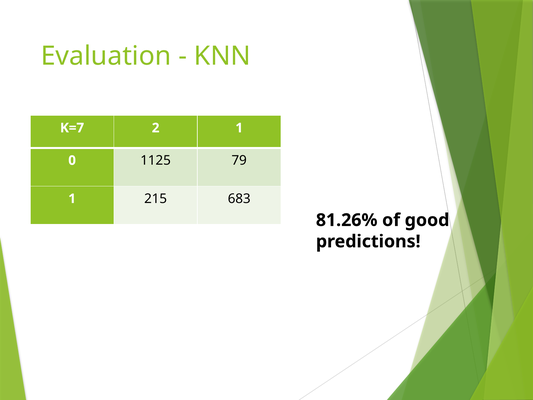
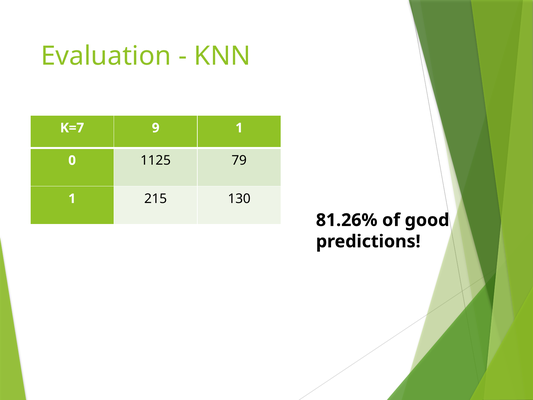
2: 2 -> 9 (156, 128)
683: 683 -> 130 (239, 199)
